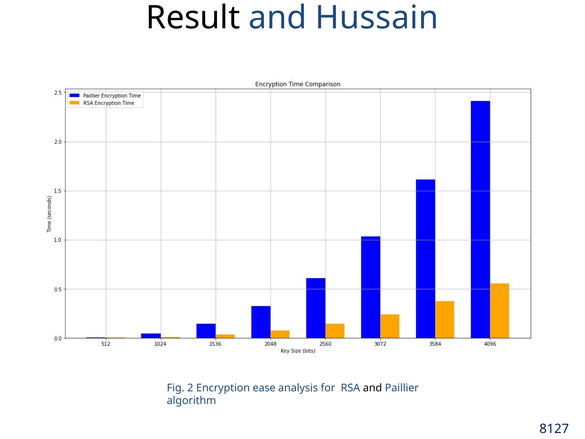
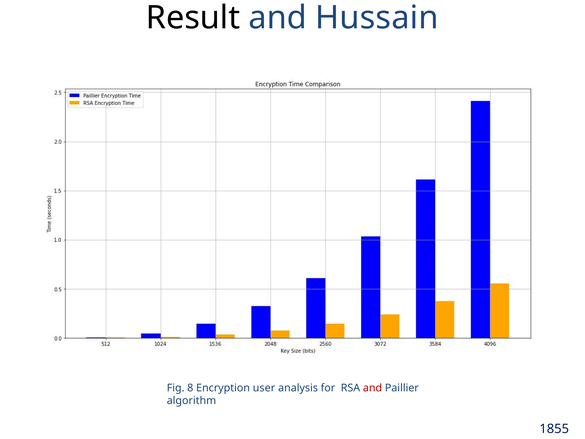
2: 2 -> 8 (190, 388)
ease: ease -> user (264, 388)
and colour: black -> red (373, 388)
8127: 8127 -> 1855 (554, 429)
